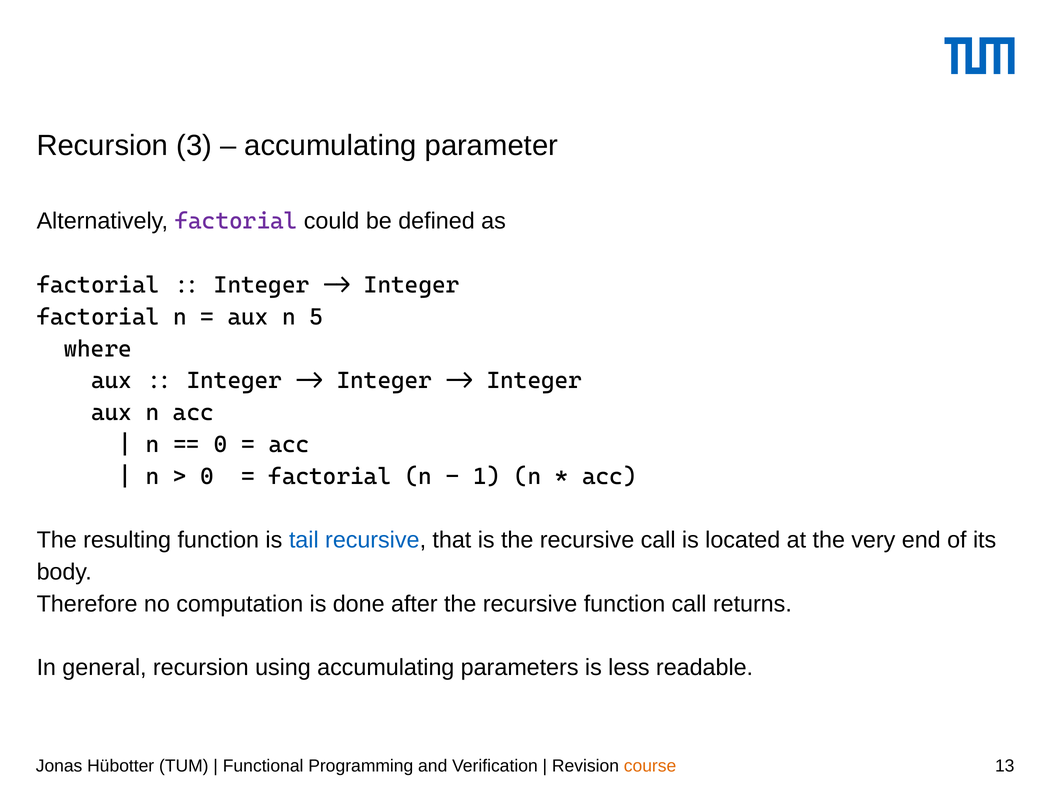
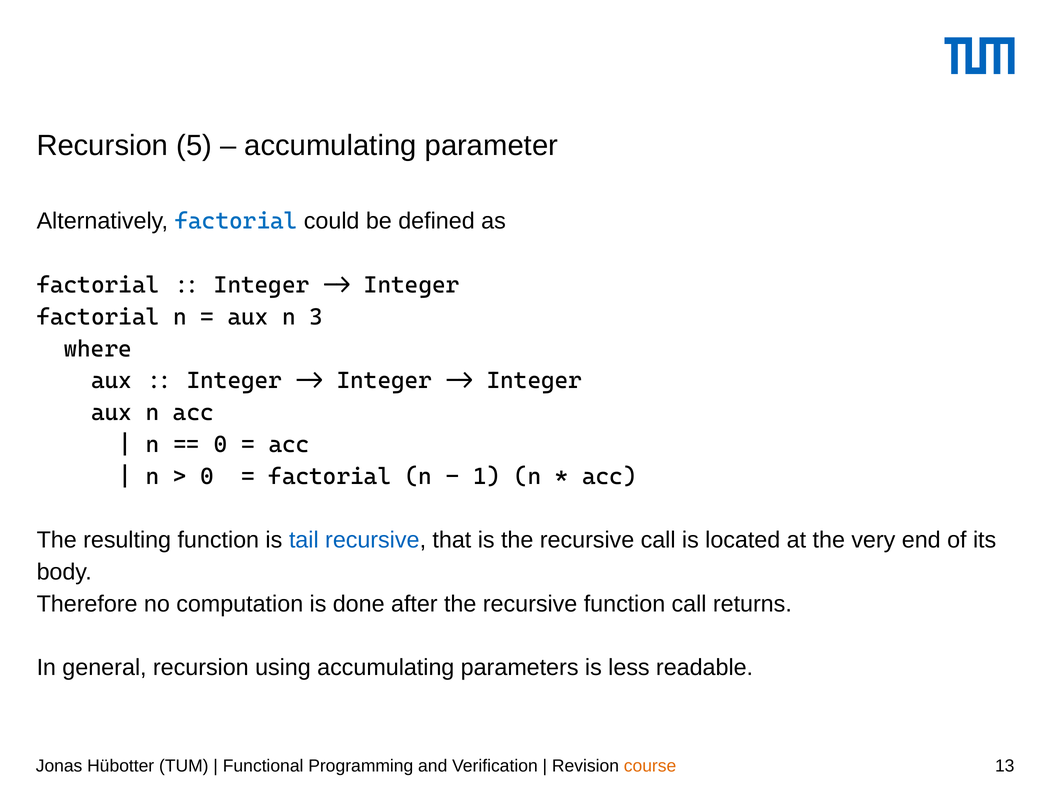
3: 3 -> 5 (194, 146)
factorial colour: purple -> blue (236, 221)
5: 5 -> 3 (316, 317)
